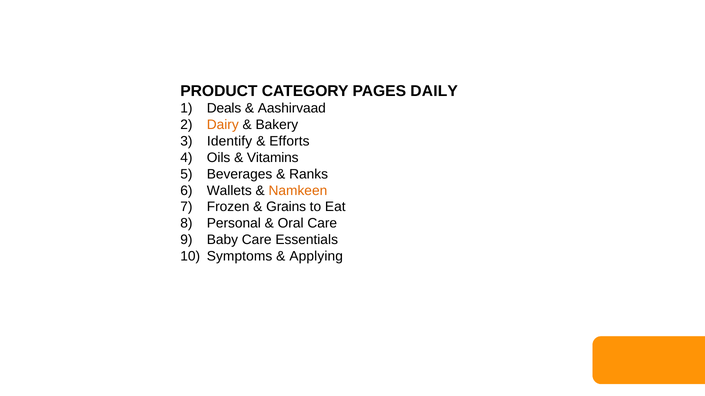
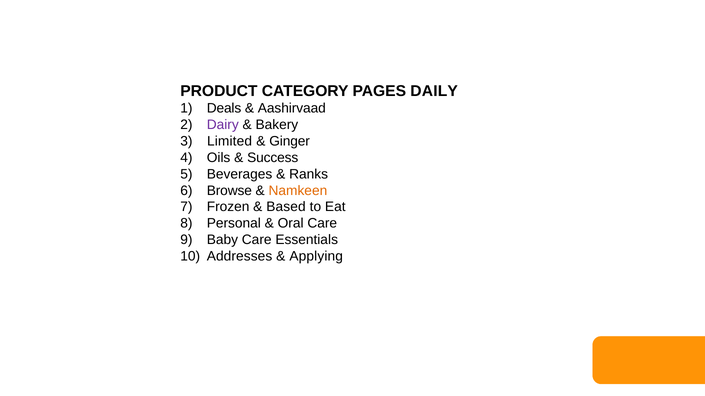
Dairy colour: orange -> purple (223, 125)
Identify: Identify -> Limited (230, 141)
Efforts: Efforts -> Ginger (290, 141)
Vitamins: Vitamins -> Success (273, 158)
Wallets: Wallets -> Browse (229, 191)
Grains: Grains -> Based (286, 207)
Symptoms: Symptoms -> Addresses (240, 257)
